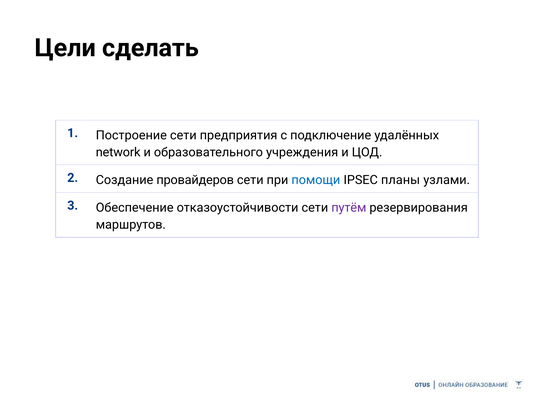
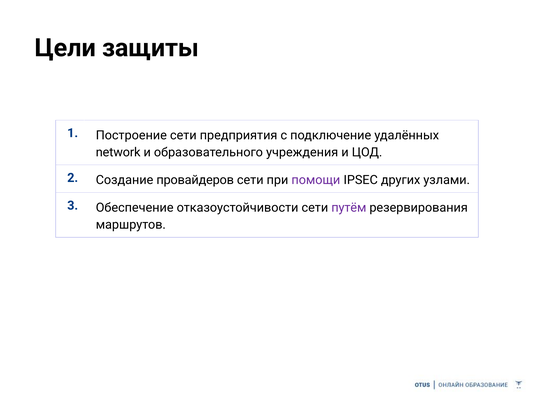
сделать: сделать -> защиты (150, 48)
помощи colour: blue -> purple (316, 180)
планы: планы -> других (401, 180)
